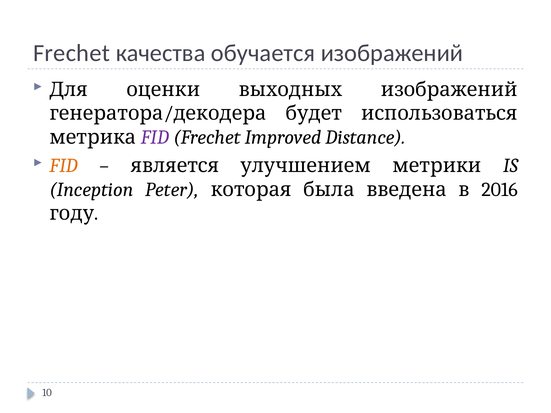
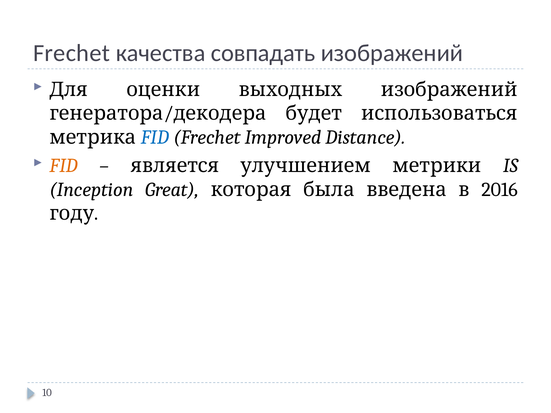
обучается: обучается -> совпадать (263, 53)
FID colour: purple -> blue (155, 137)
Peter: Peter -> Great (172, 190)
